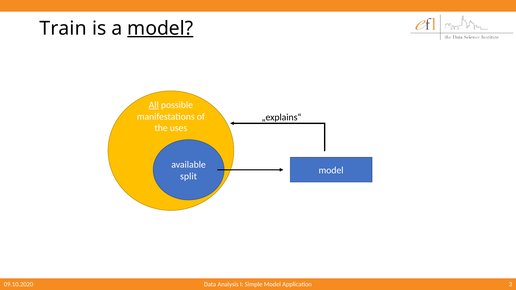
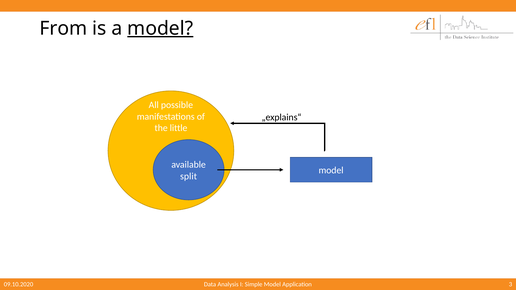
Train: Train -> From (63, 28)
All underline: present -> none (154, 105)
uses: uses -> little (179, 128)
